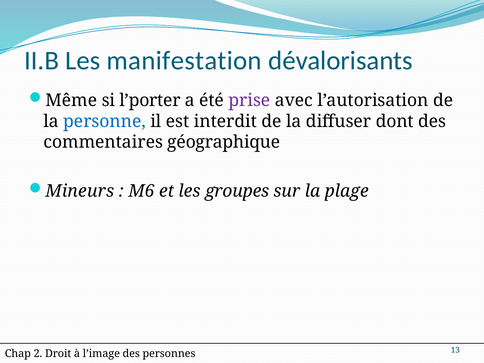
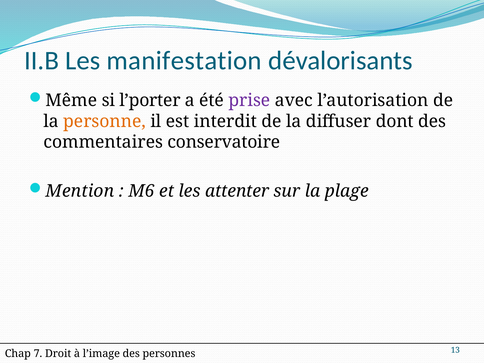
personne colour: blue -> orange (105, 121)
géographique: géographique -> conservatoire (224, 142)
Mineurs: Mineurs -> Mention (80, 191)
groupes: groupes -> attenter (237, 191)
2: 2 -> 7 (38, 354)
